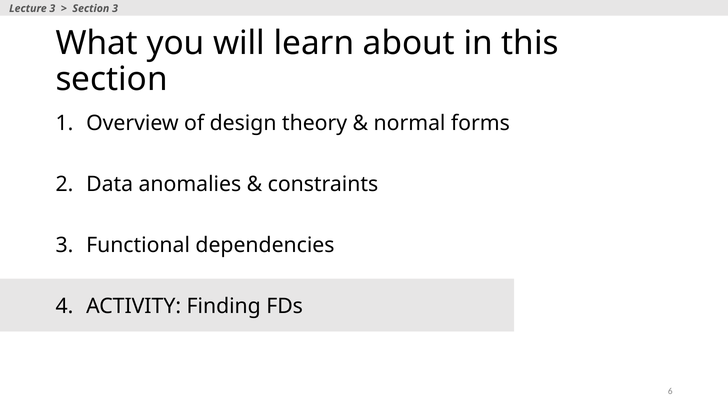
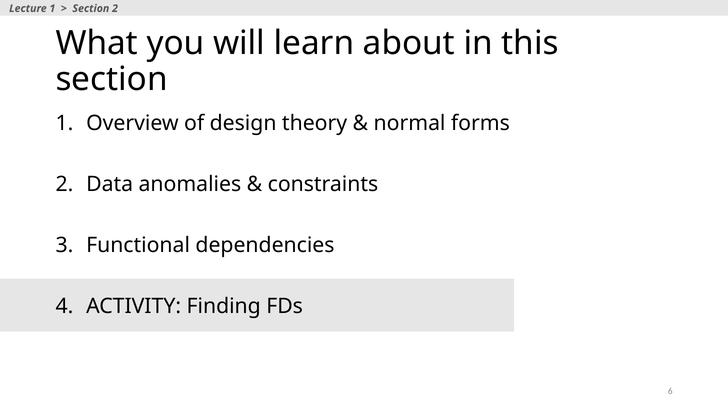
Lecture 3: 3 -> 1 (52, 8)
Section 3: 3 -> 2 (115, 8)
